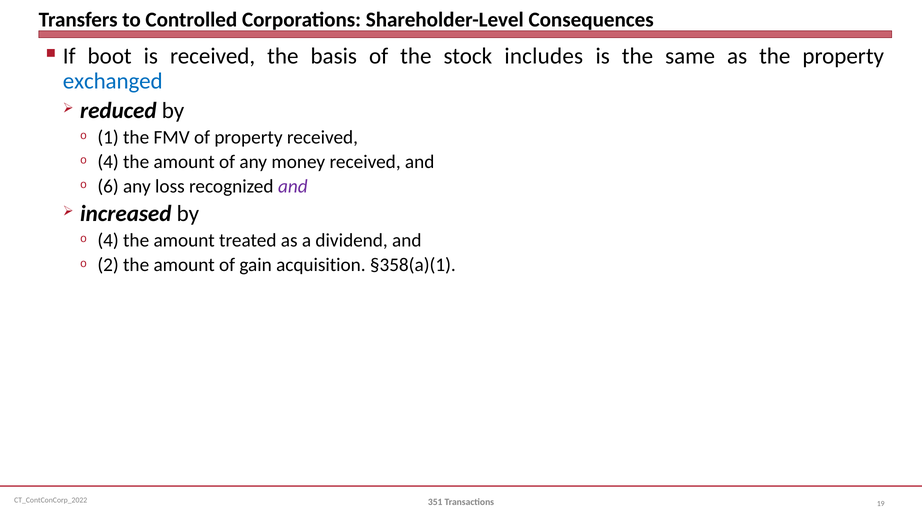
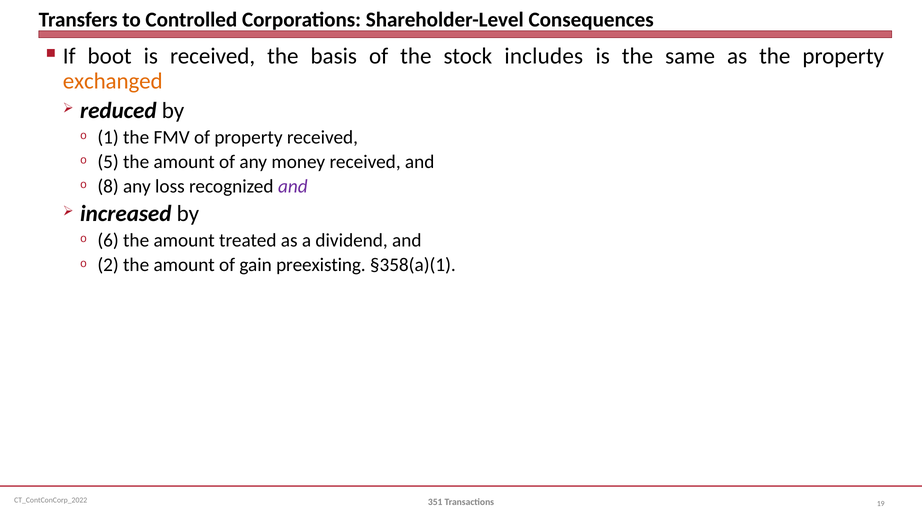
exchanged colour: blue -> orange (113, 81)
4: 4 -> 5 (108, 162)
6: 6 -> 8 (108, 186)
4: 4 -> 6 (108, 240)
acquisition: acquisition -> preexisting (321, 265)
